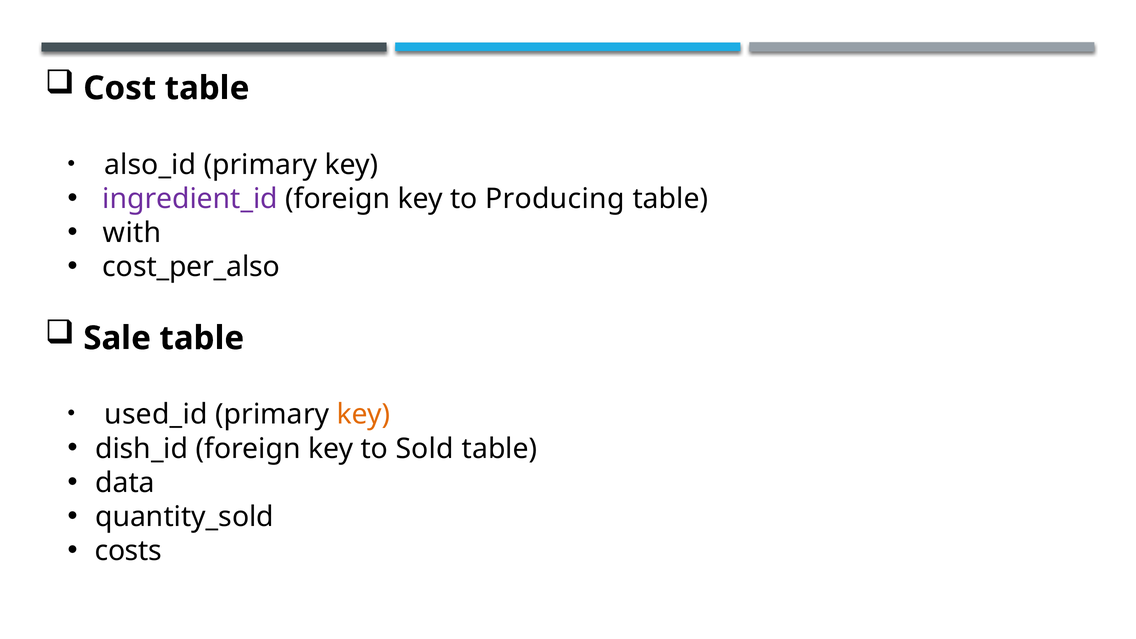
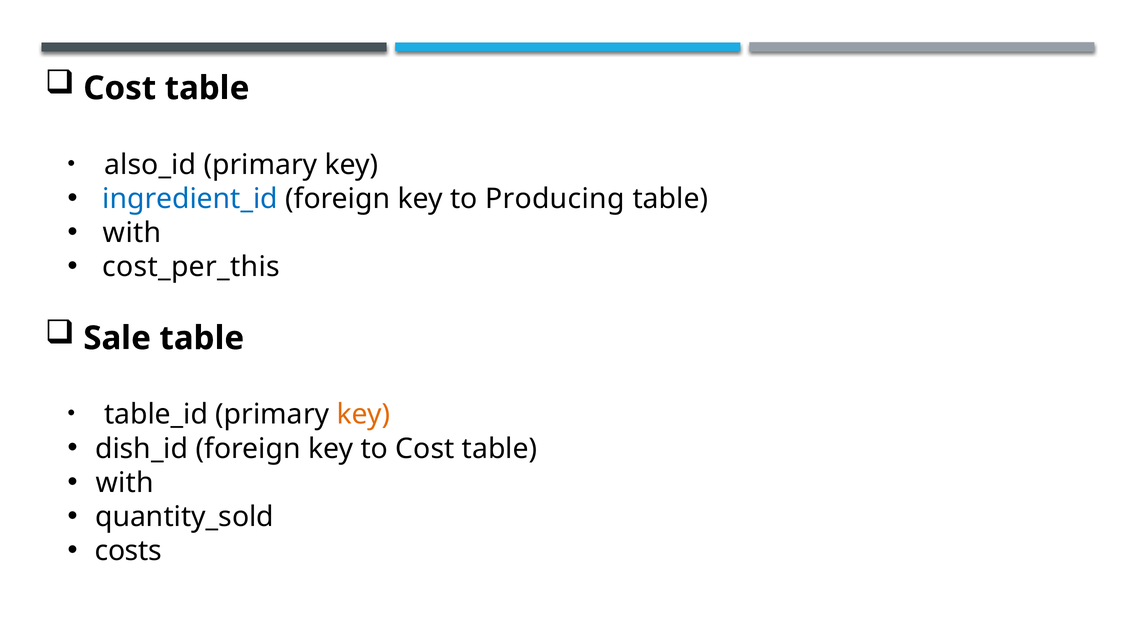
ingredient_id colour: purple -> blue (190, 199)
cost_per_also: cost_per_also -> cost_per_this (191, 267)
used_id: used_id -> table_id (156, 415)
to Sold: Sold -> Cost (425, 449)
data: data -> with (125, 483)
